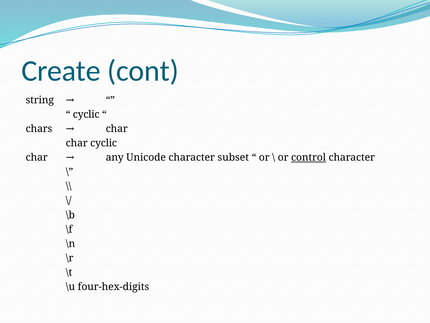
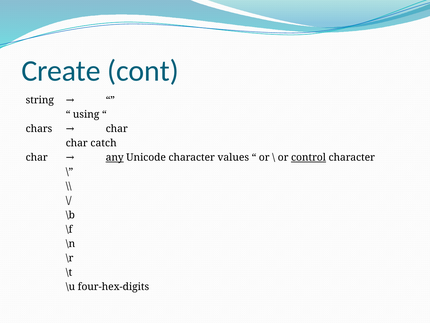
cyclic: cyclic -> using (86, 114)
char cyclic: cyclic -> catch (104, 143)
any underline: none -> present (115, 157)
subset: subset -> values (233, 157)
